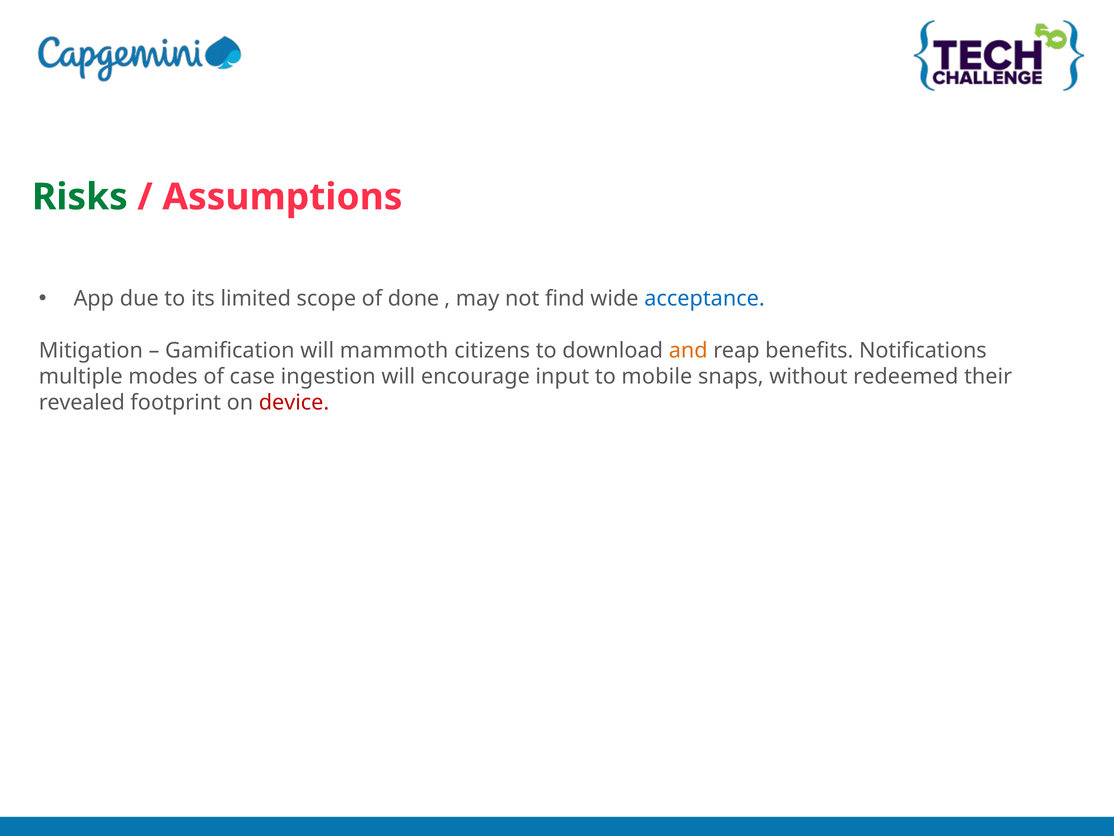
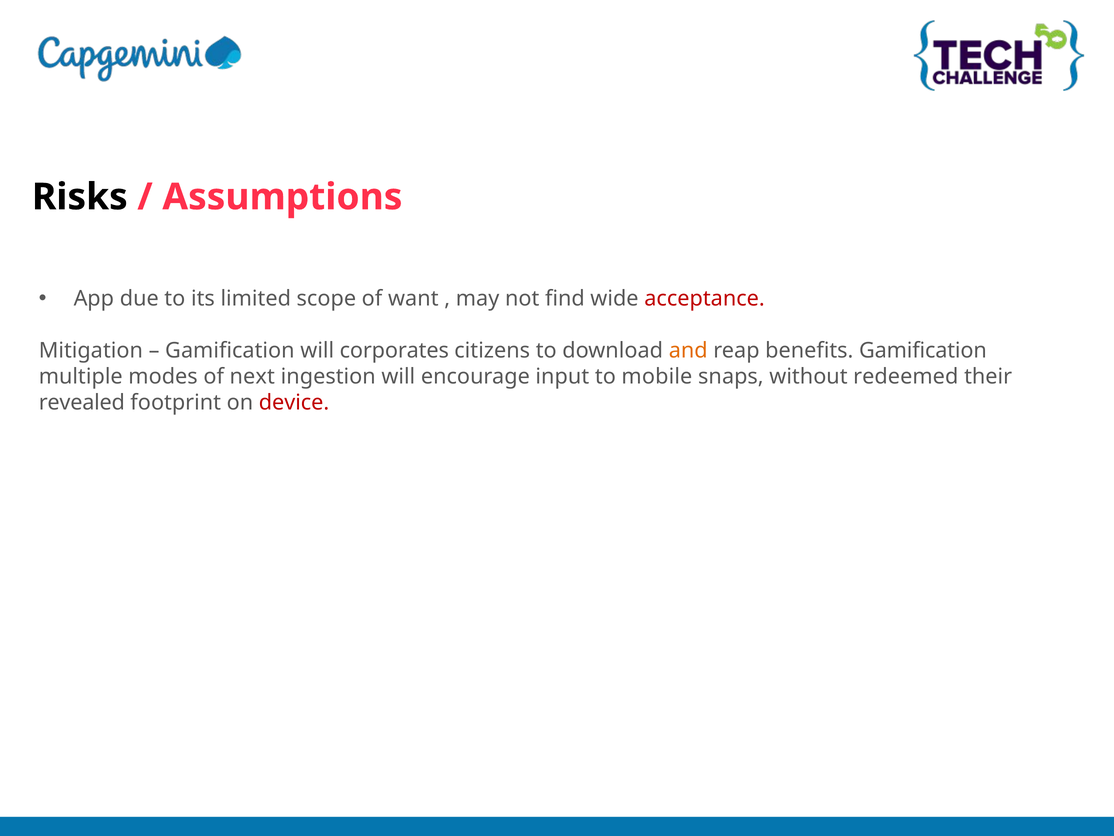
Risks colour: green -> black (80, 197)
done: done -> want (413, 298)
acceptance colour: blue -> red (705, 298)
mammoth: mammoth -> corporates (394, 351)
benefits Notifications: Notifications -> Gamification (923, 351)
case: case -> next (252, 377)
